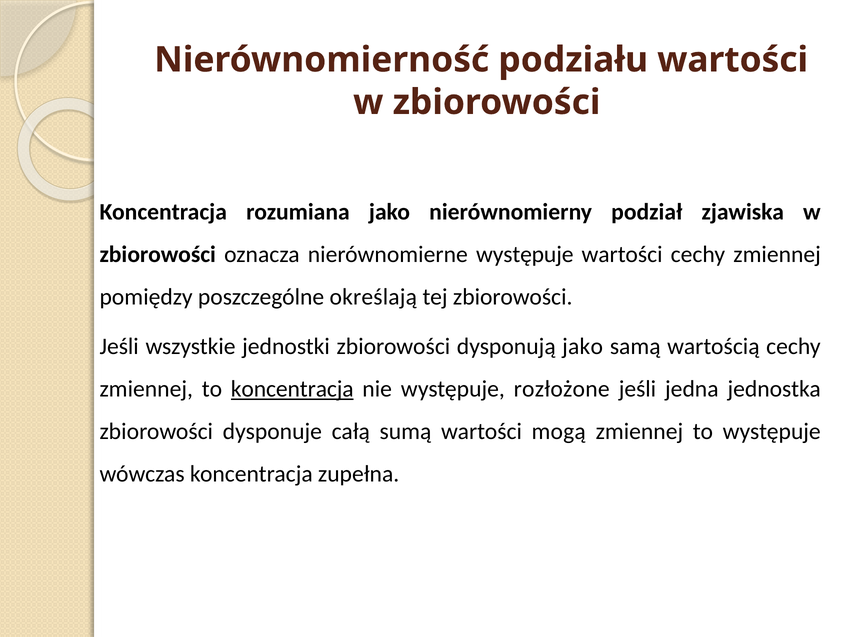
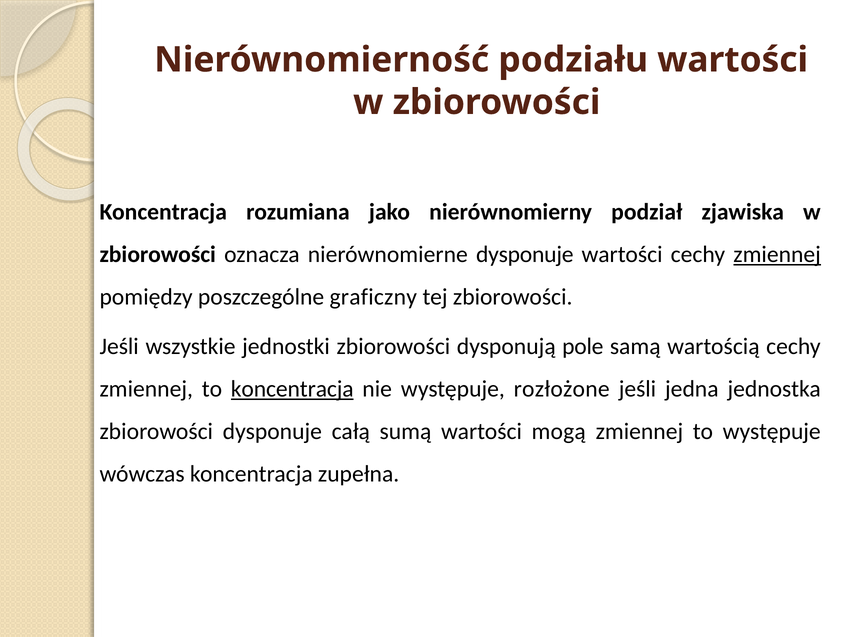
nierównomierne występuje: występuje -> dysponuje (525, 255)
zmiennej underline: none -> present (777, 255)
określają: określają -> graficzny (373, 297)
dysponują jako: jako -> pole (583, 347)
